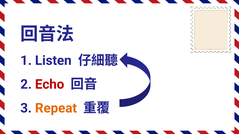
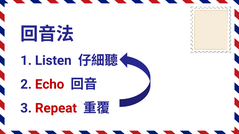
Repeat colour: orange -> red (56, 108)
